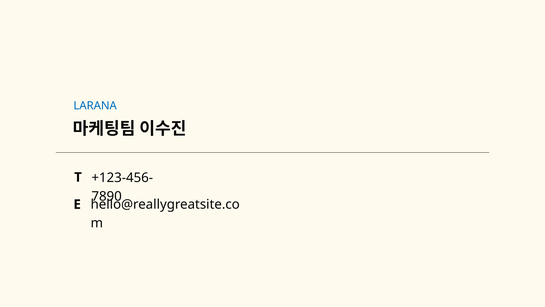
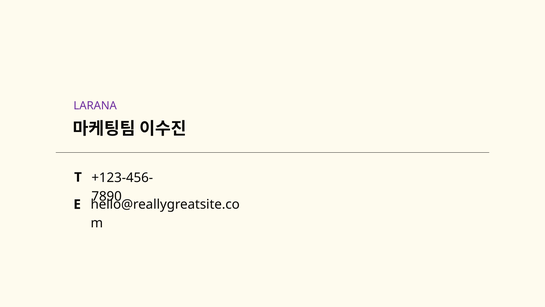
LARANA colour: blue -> purple (95, 106)
